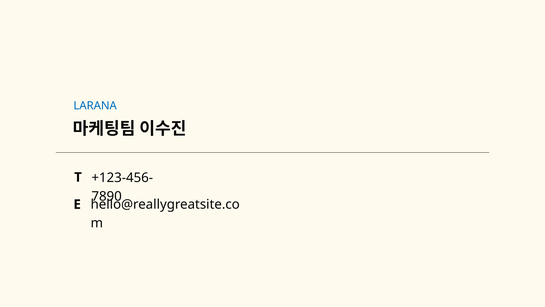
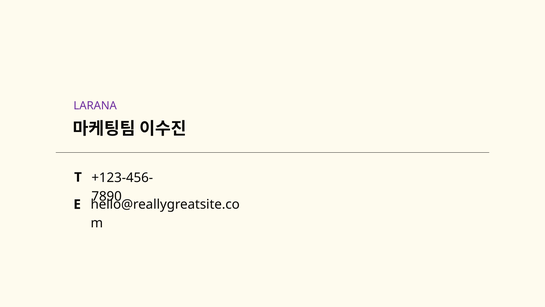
LARANA colour: blue -> purple (95, 106)
